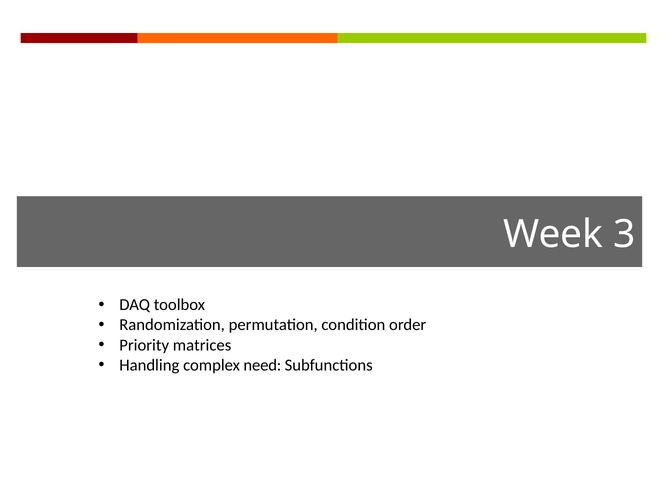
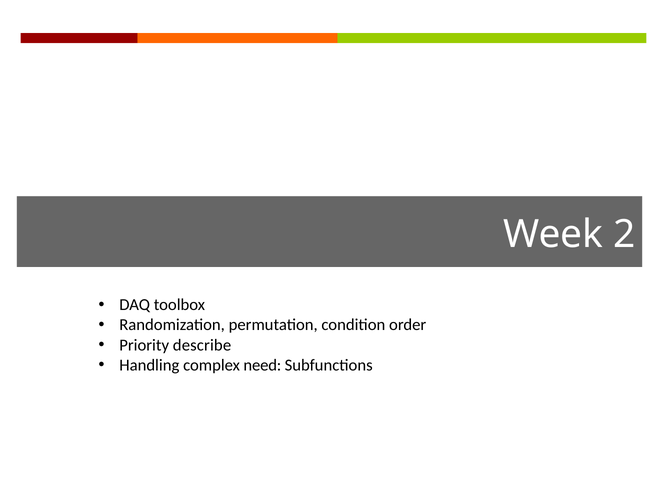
3: 3 -> 2 (624, 234)
matrices: matrices -> describe (202, 344)
